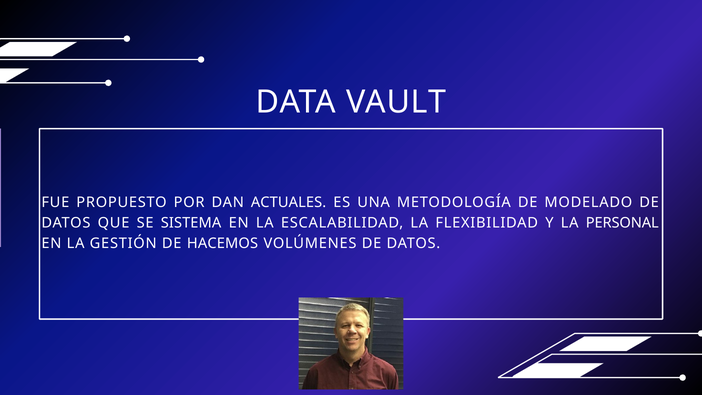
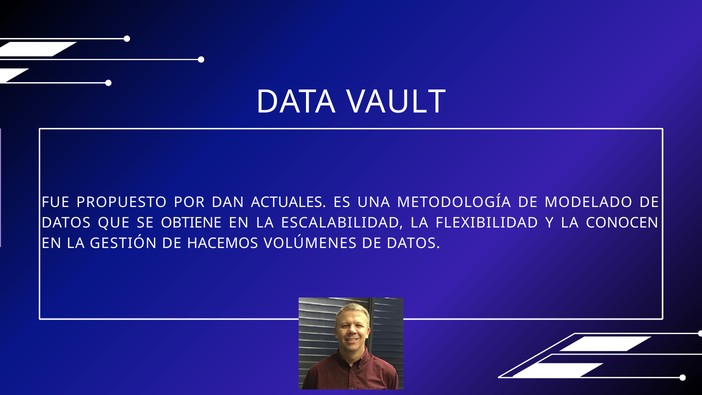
SISTEMA: SISTEMA -> OBTIENE (191, 223)
PERSONAL: PERSONAL -> CONOCEN (622, 223)
